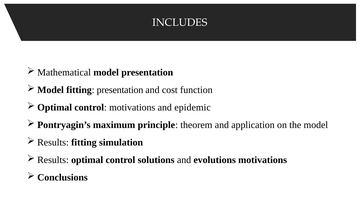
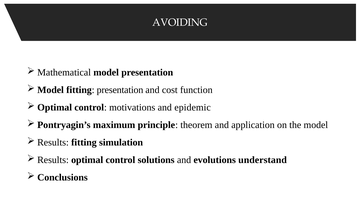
INCLUDES: INCLUDES -> AVOIDING (180, 22)
evolutions motivations: motivations -> understand (263, 160)
